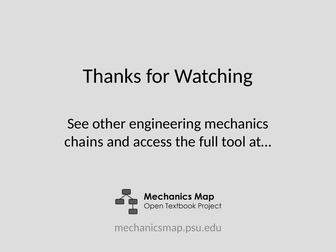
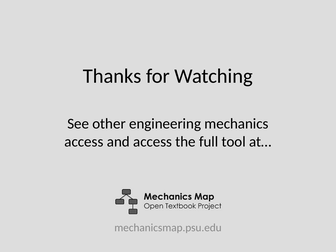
chains: chains -> access (84, 142)
